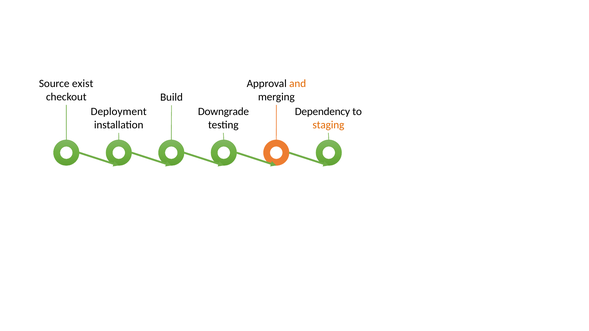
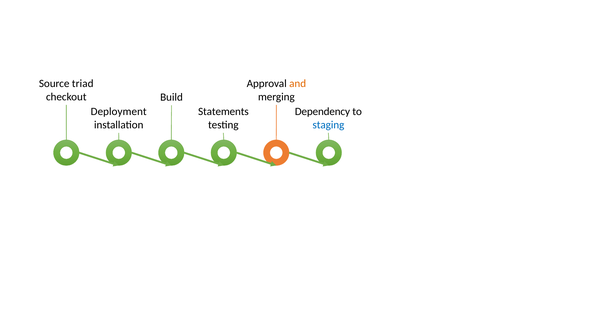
exist: exist -> triad (83, 84)
Downgrade: Downgrade -> Statements (223, 112)
staging colour: orange -> blue (328, 125)
